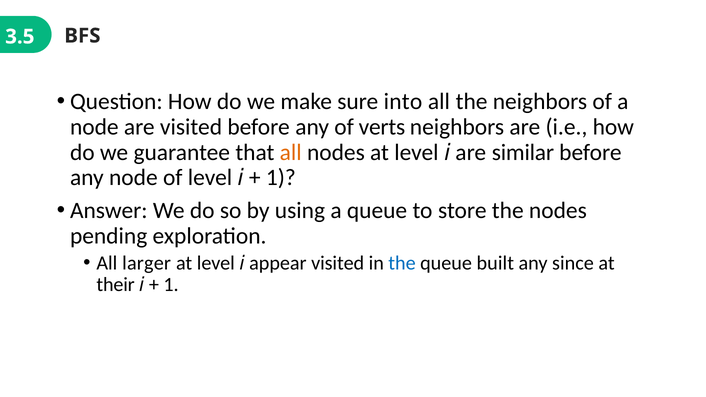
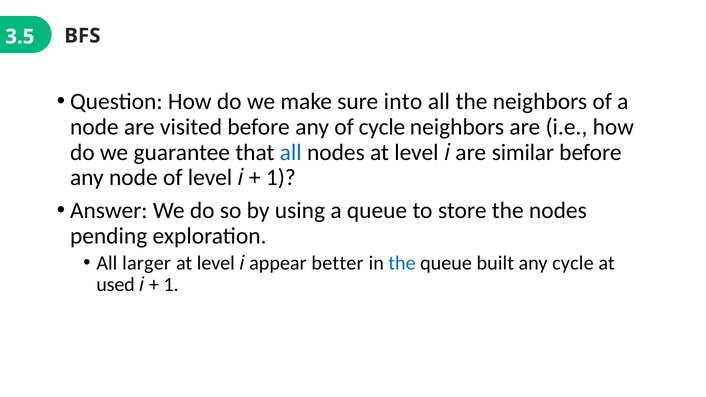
of verts: verts -> cycle (382, 127)
all colour: orange -> blue (291, 152)
appear visited: visited -> better (338, 263)
any since: since -> cycle (573, 263)
their: their -> used (116, 285)
